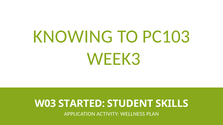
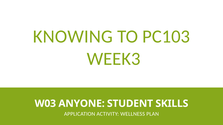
STARTED: STARTED -> ANYONE (82, 104)
